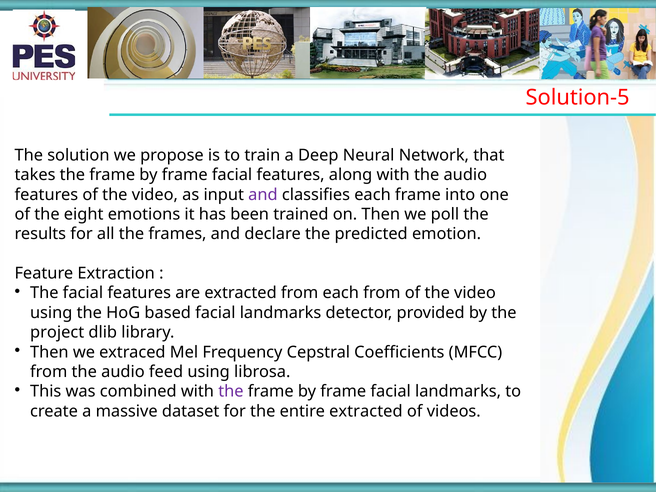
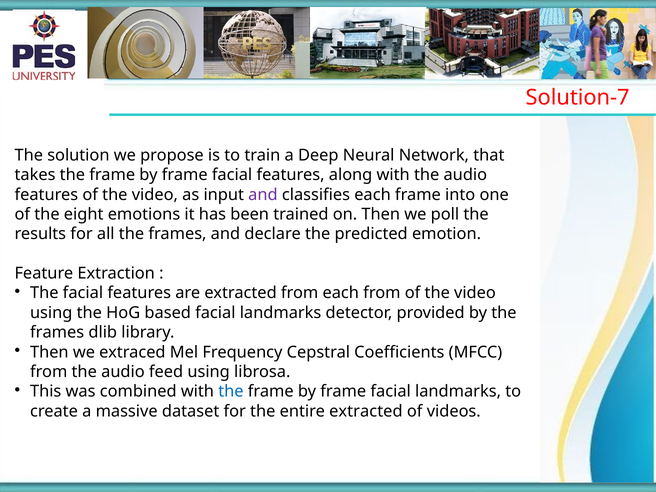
Solution-5: Solution-5 -> Solution-7 (578, 98)
project: project -> frames (57, 332)
the colour: purple -> blue (231, 391)
